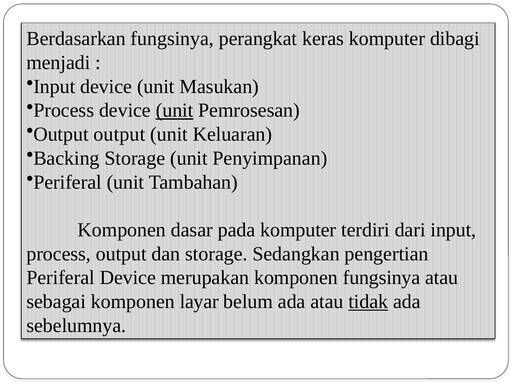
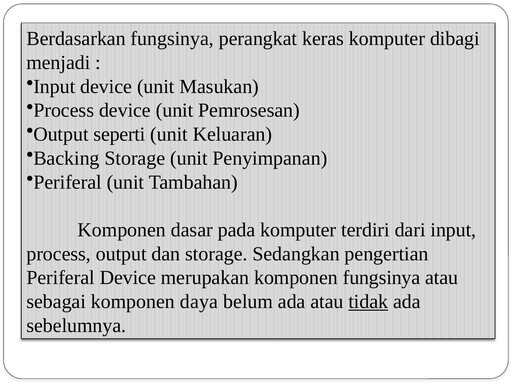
unit underline: present -> none (175, 110)
Output output: output -> seperti (120, 134)
layar: layar -> daya (199, 302)
